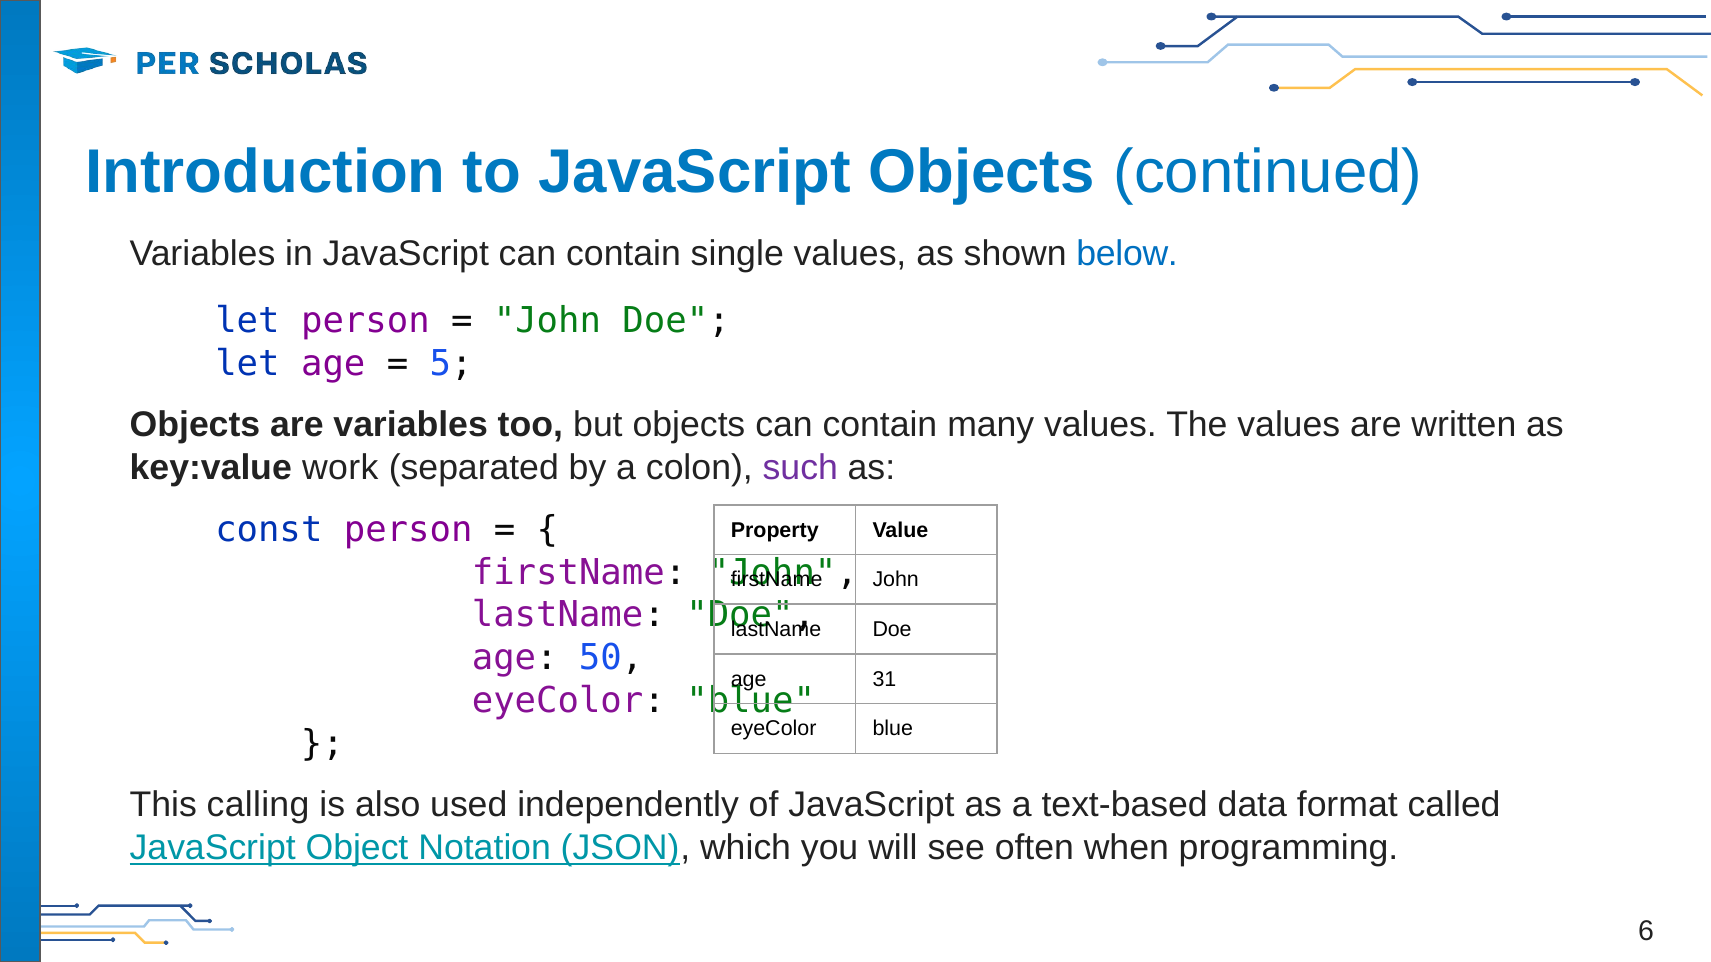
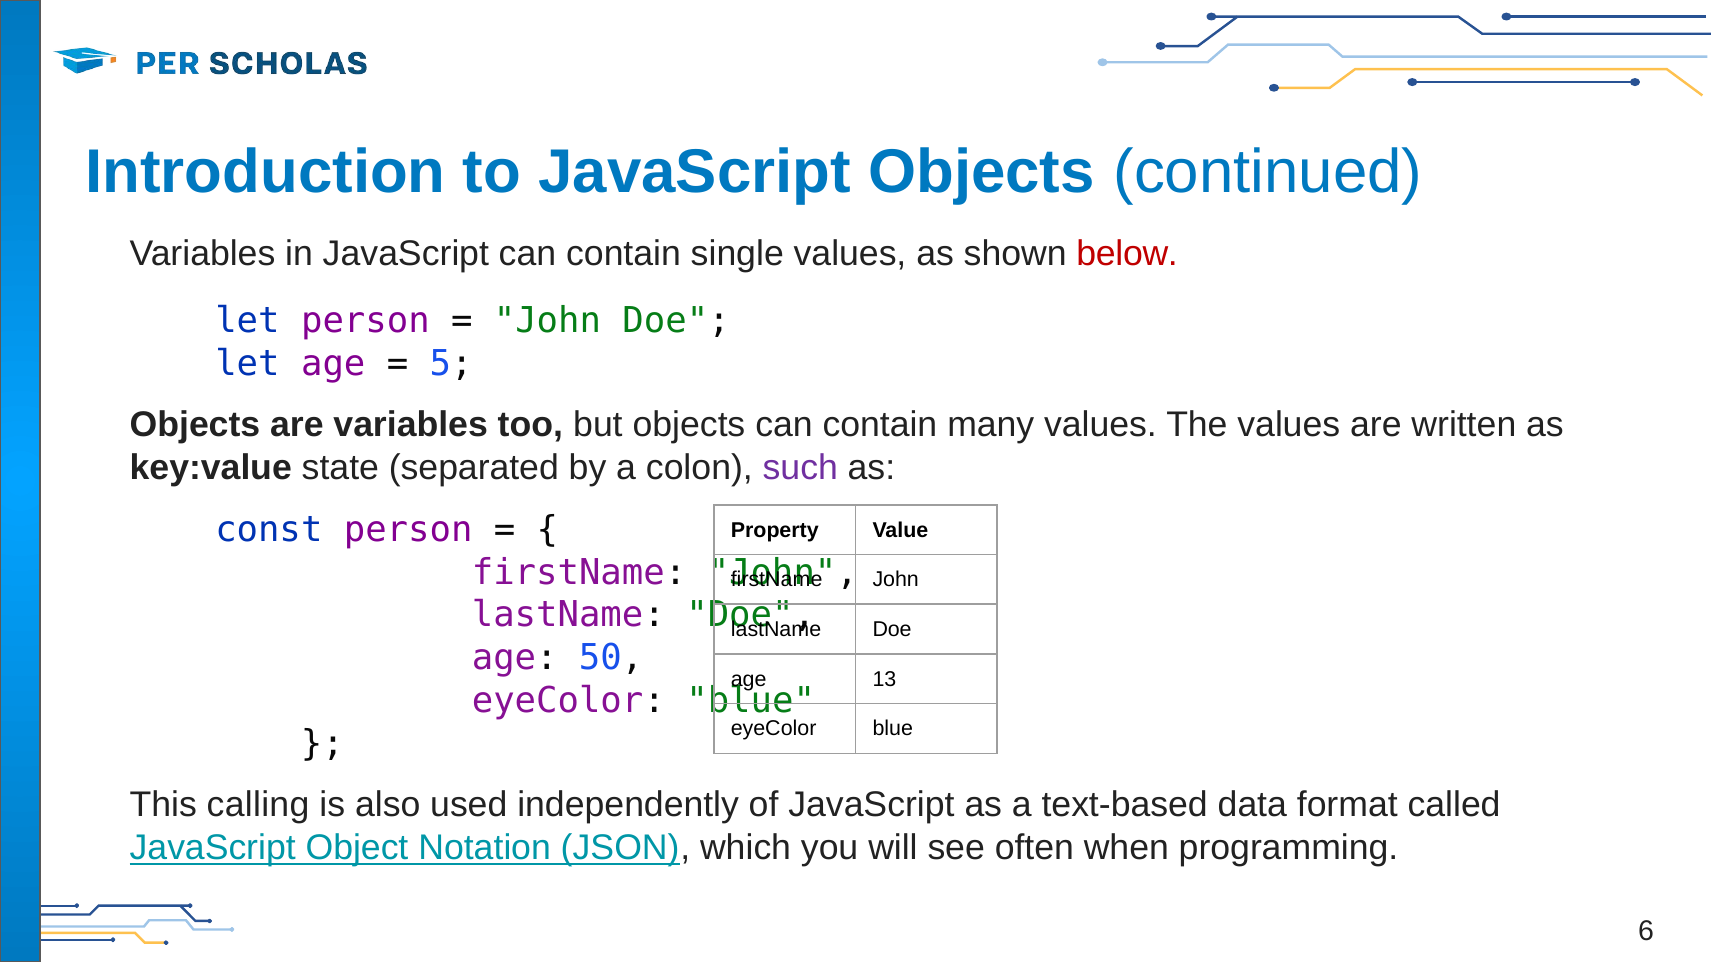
below colour: blue -> red (1127, 254)
work: work -> state (340, 468)
31: 31 -> 13 (884, 679)
